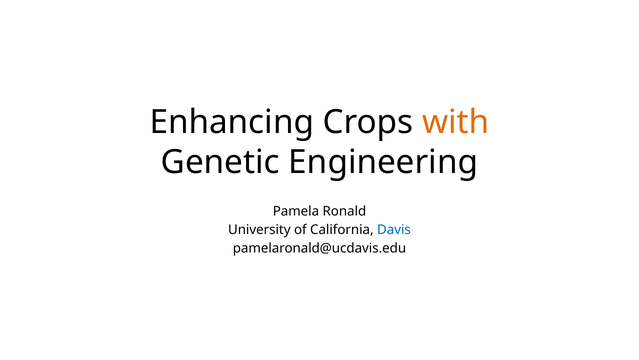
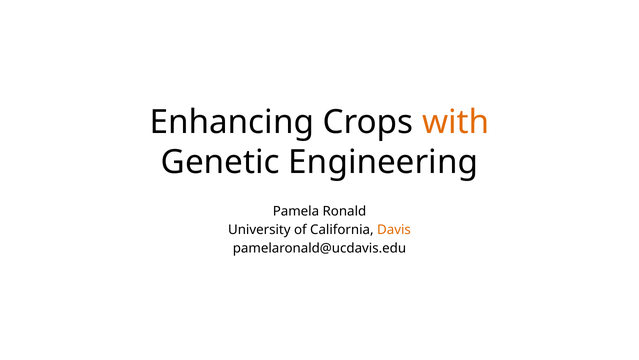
Davis colour: blue -> orange (394, 229)
